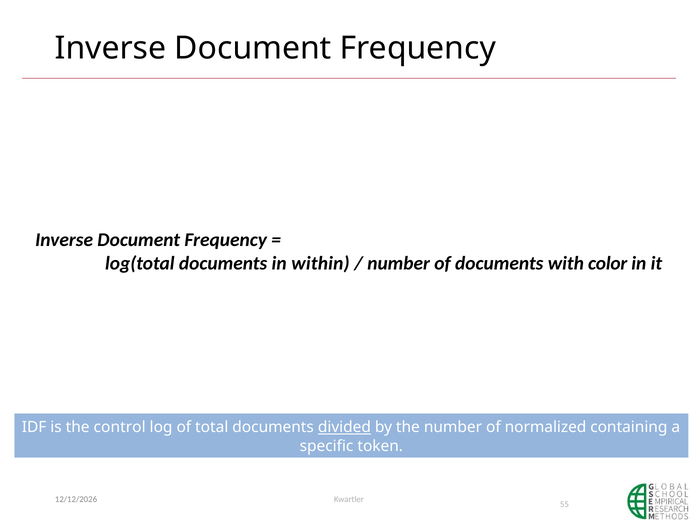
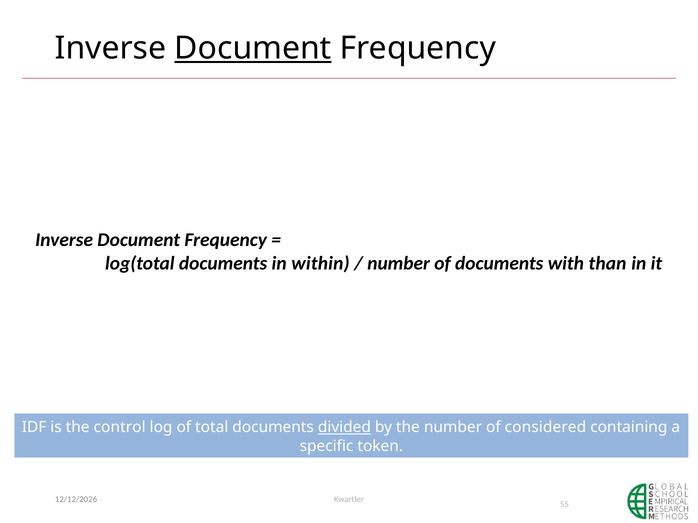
Document underline: none -> present (253, 48)
color: color -> than (607, 264)
normalized: normalized -> considered (545, 428)
